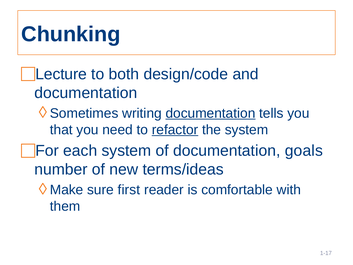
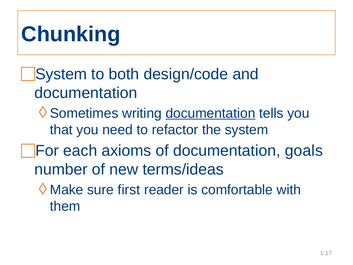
Lecture: Lecture -> System (61, 74)
refactor underline: present -> none (175, 130)
each system: system -> axioms (126, 151)
